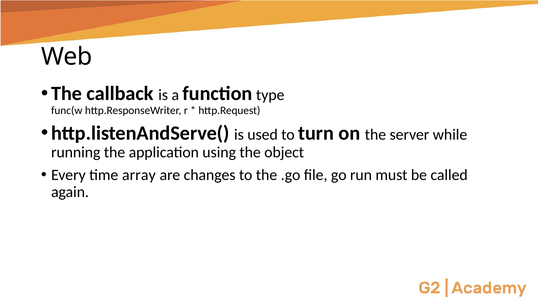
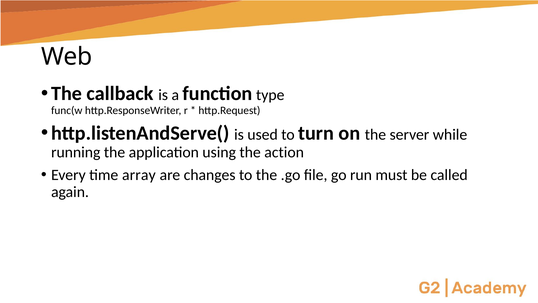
object: object -> action (284, 152)
